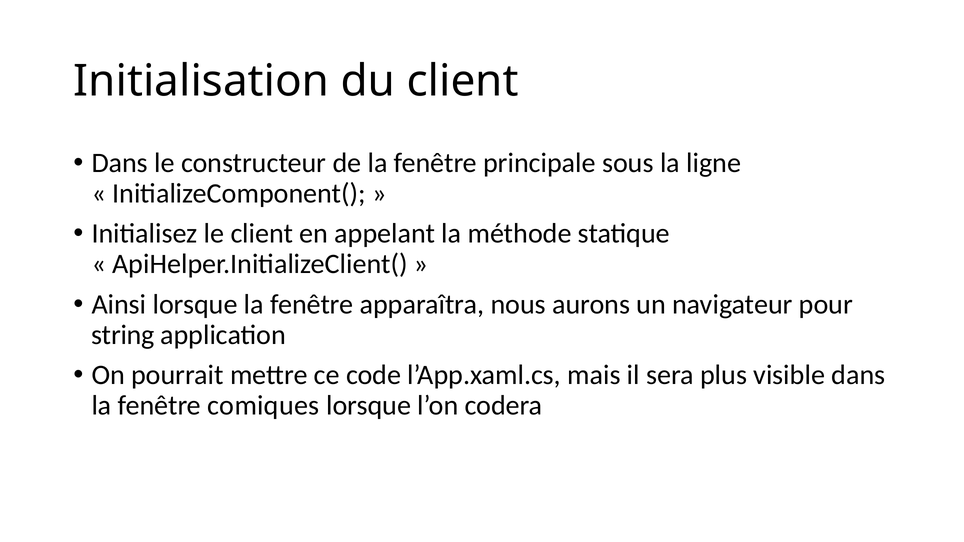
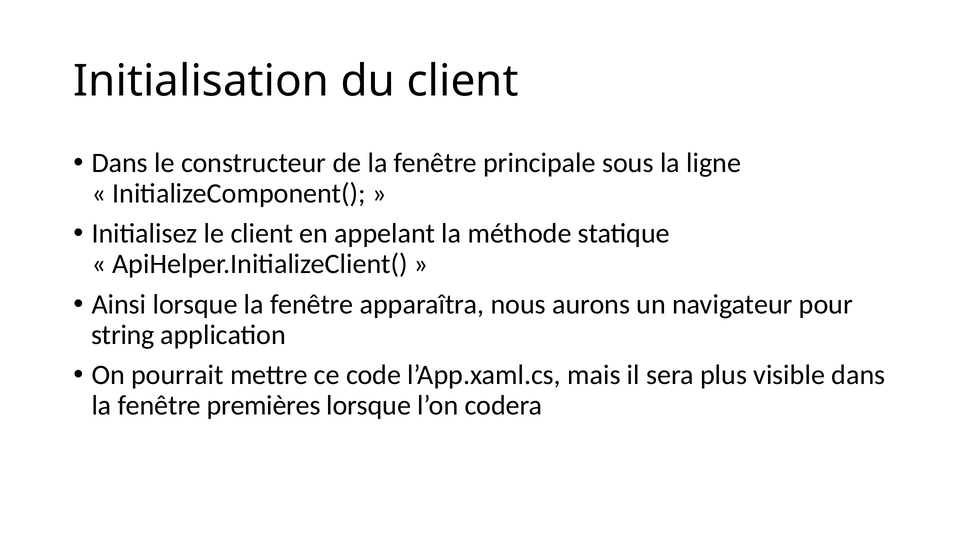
comiques: comiques -> premières (264, 406)
